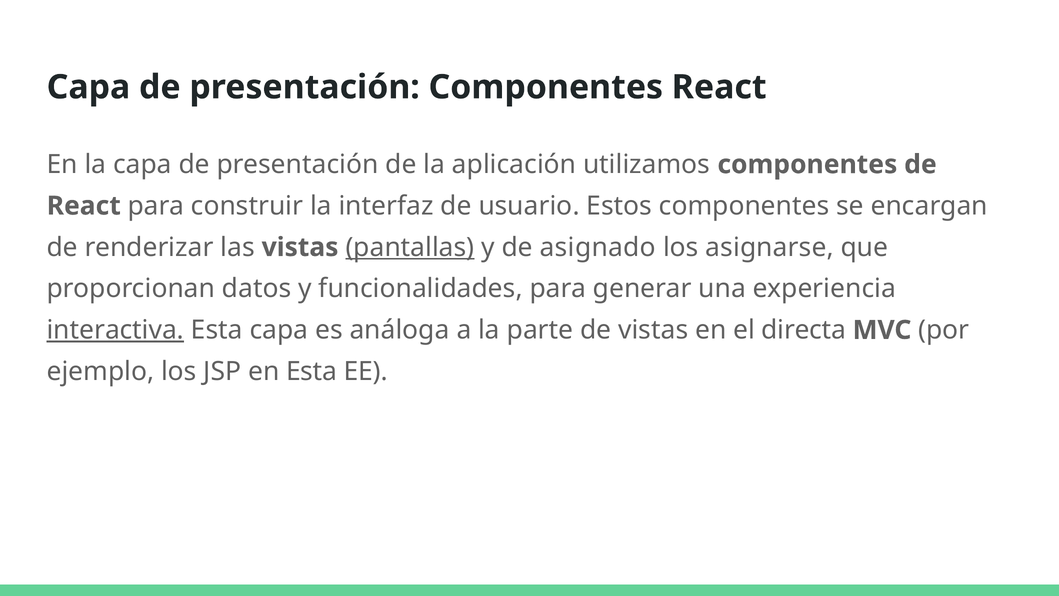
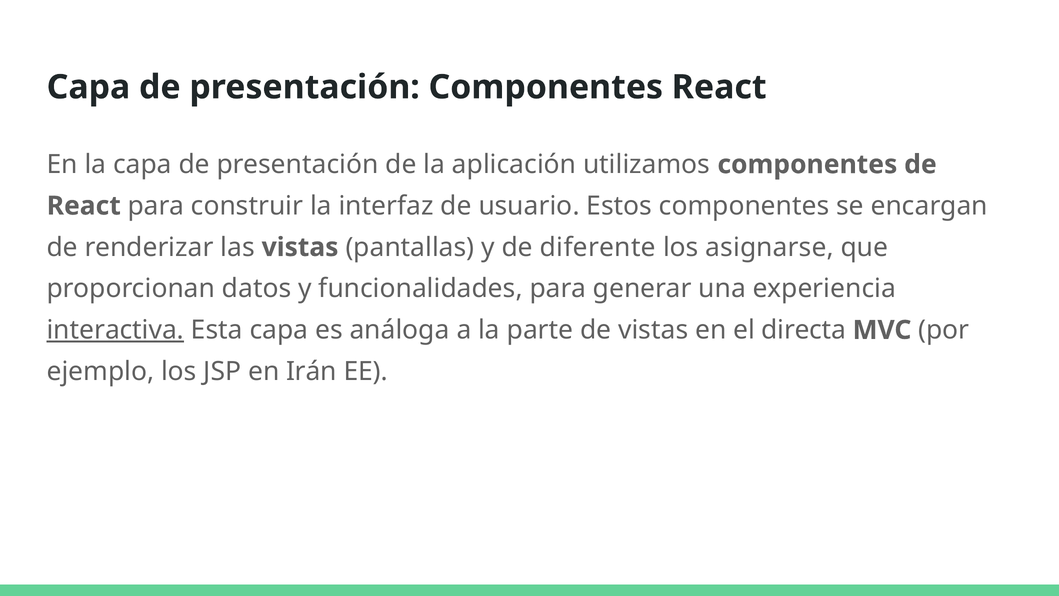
pantallas underline: present -> none (410, 247)
asignado: asignado -> diferente (598, 247)
en Esta: Esta -> Irán (312, 371)
